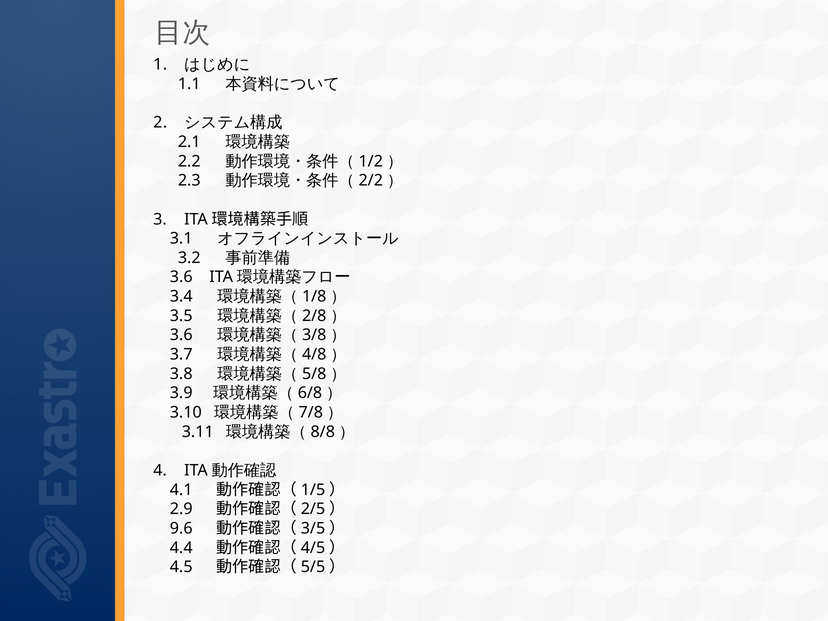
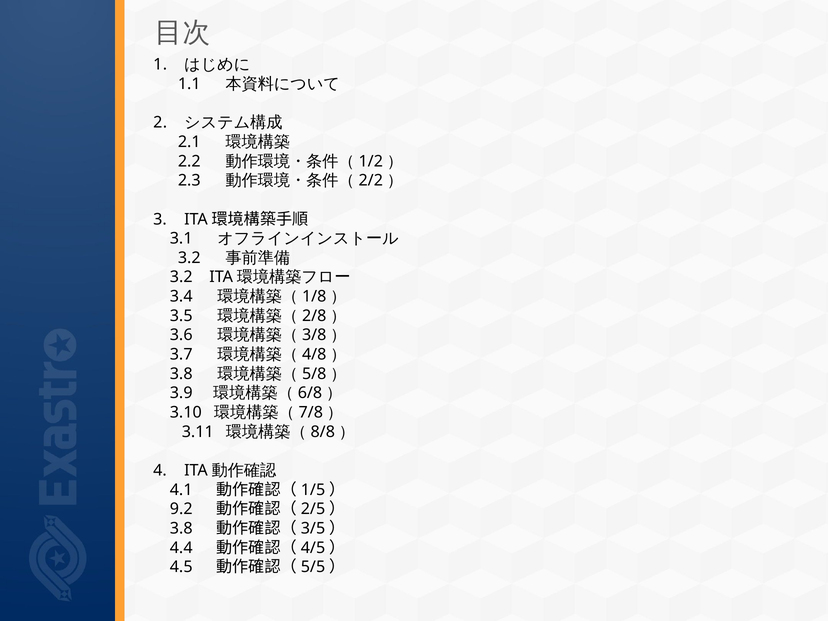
3.6: 3.6 -> 3.2 (181, 277)
2.9: 2.9 -> 9.2 (181, 509)
9.6: 9.6 -> 3.8 (181, 528)
